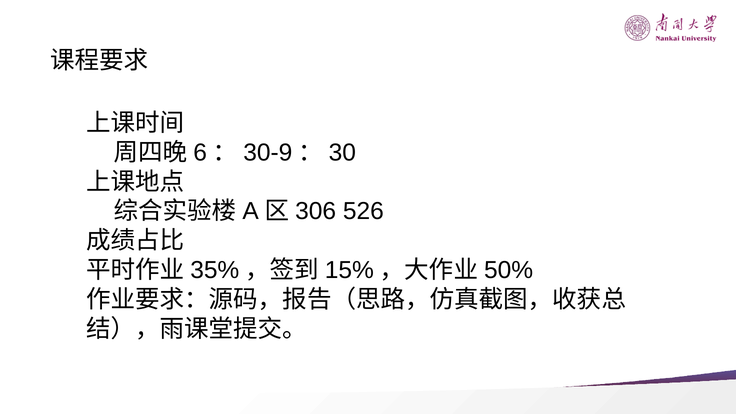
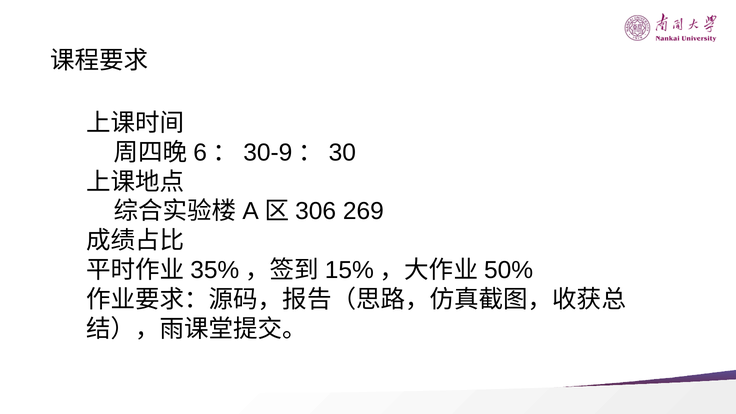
526: 526 -> 269 (363, 211)
